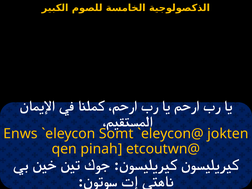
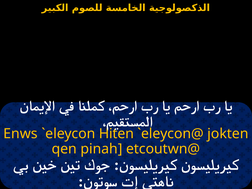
Somt: Somt -> Hiten (116, 134)
